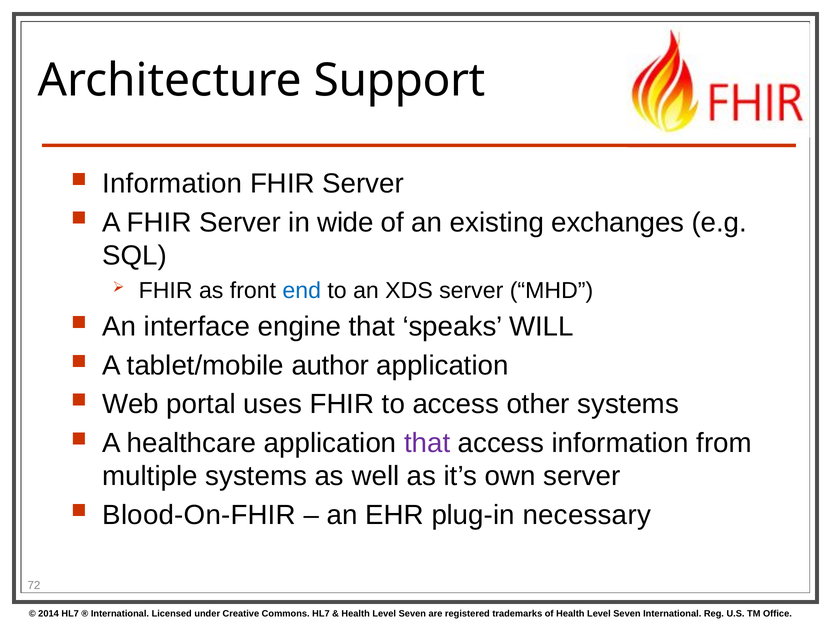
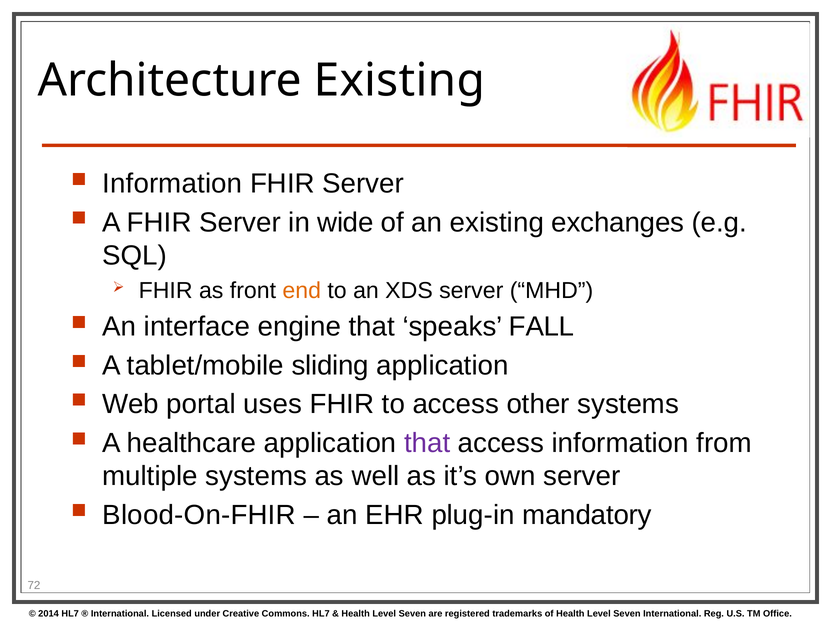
Architecture Support: Support -> Existing (399, 81)
end colour: blue -> orange (302, 291)
WILL: WILL -> FALL (542, 327)
author: author -> sliding (330, 366)
necessary: necessary -> mandatory (587, 515)
